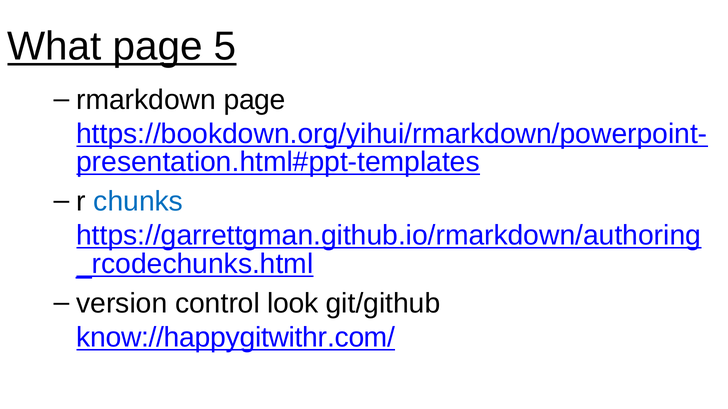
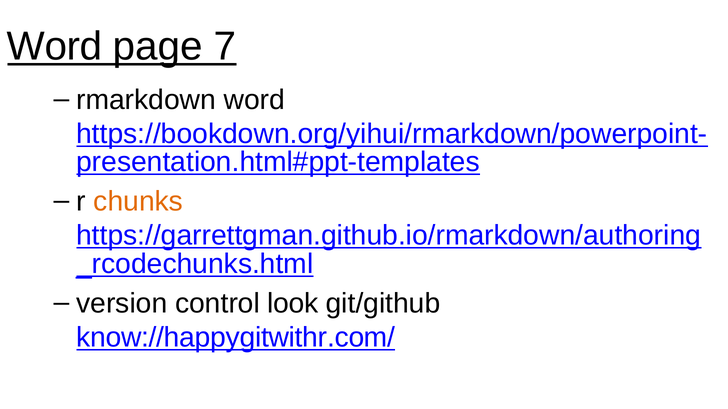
What: What -> Word (55, 47)
5: 5 -> 7 (225, 47)
rmarkdown page: page -> word (254, 100)
chunks colour: blue -> orange (138, 202)
